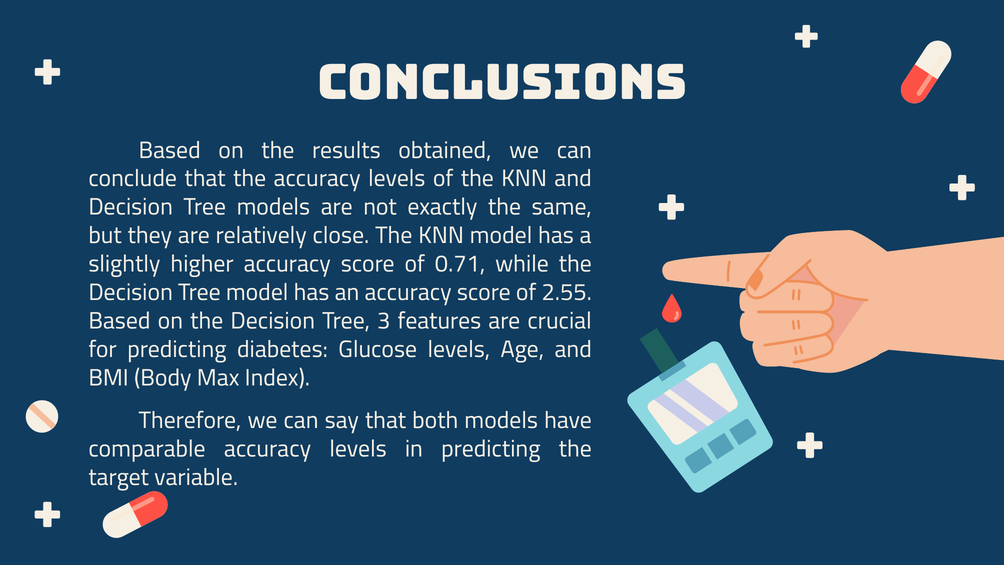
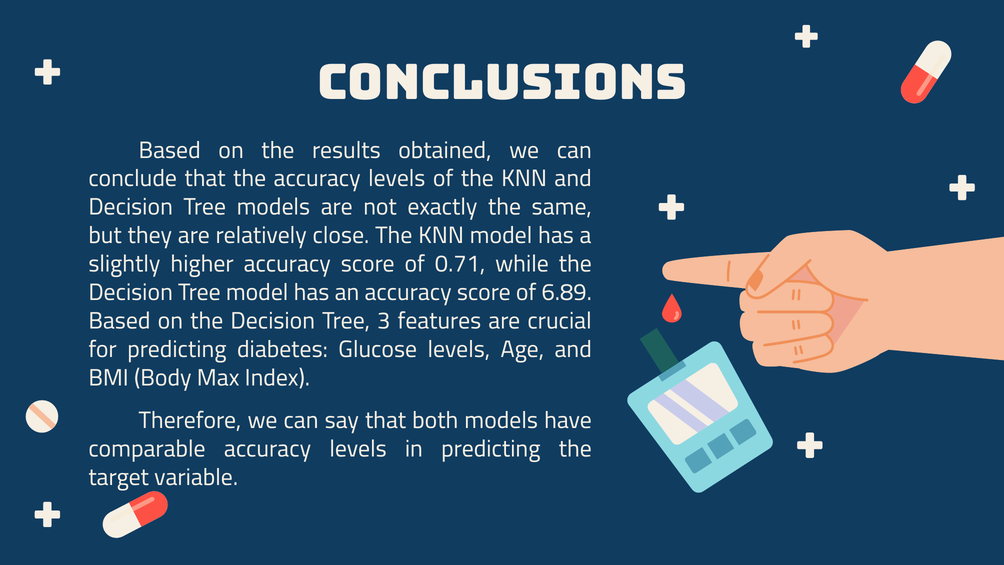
2.55: 2.55 -> 6.89 (567, 292)
